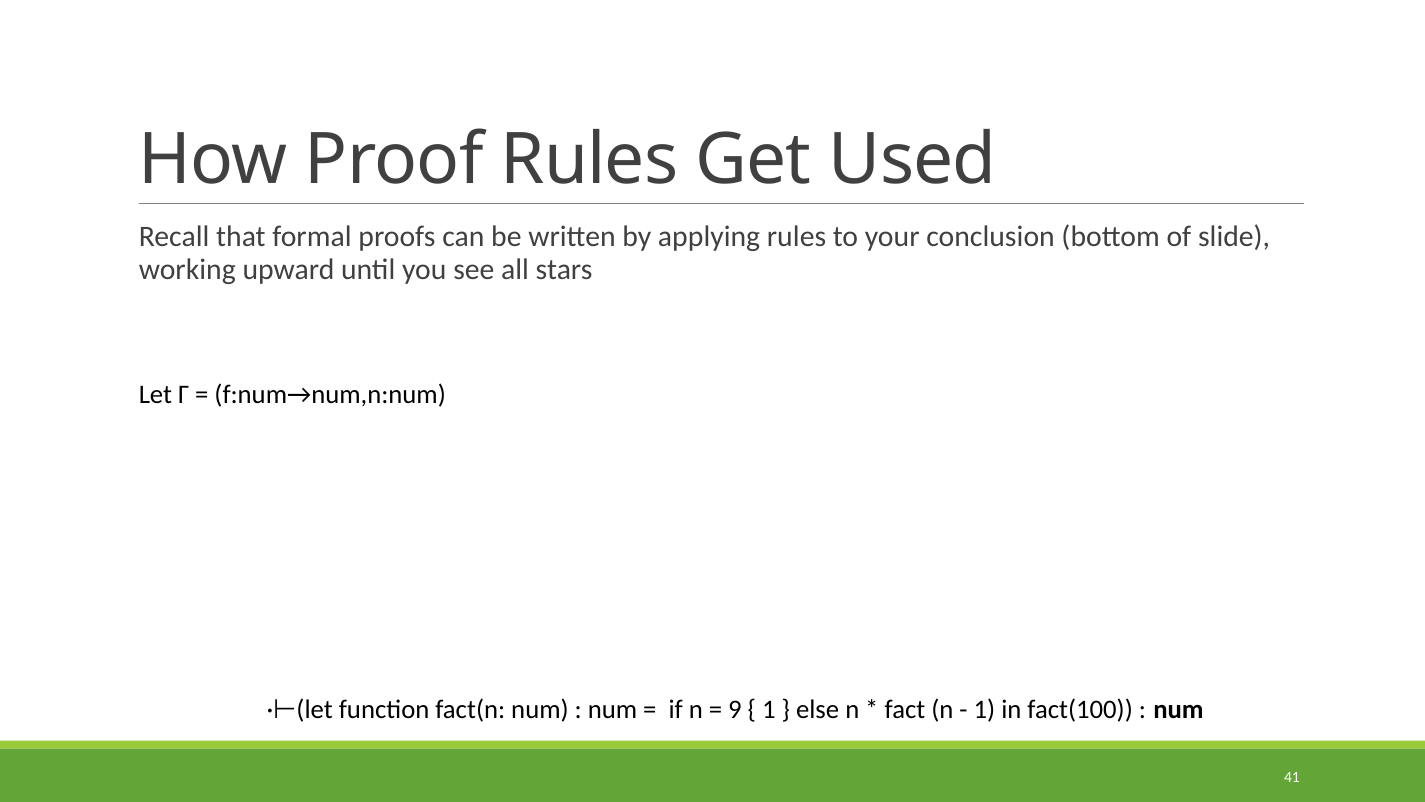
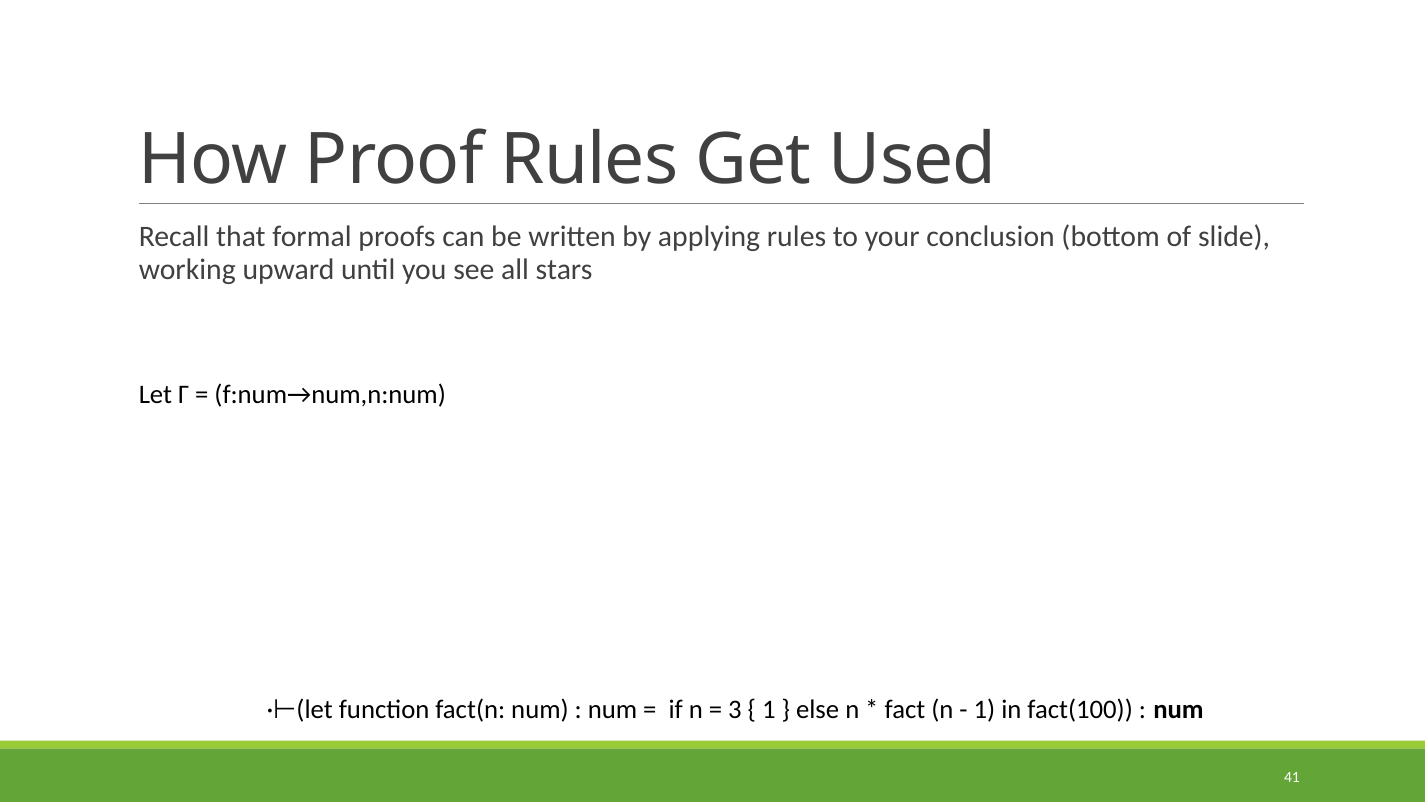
9: 9 -> 3 (735, 709)
